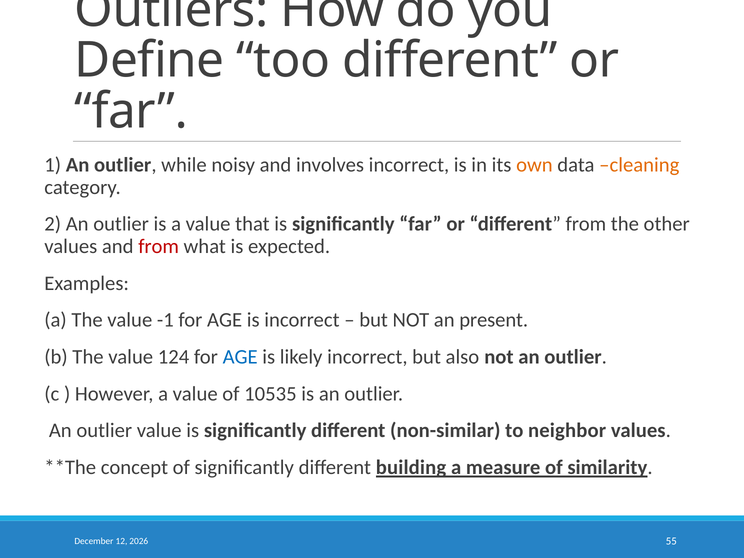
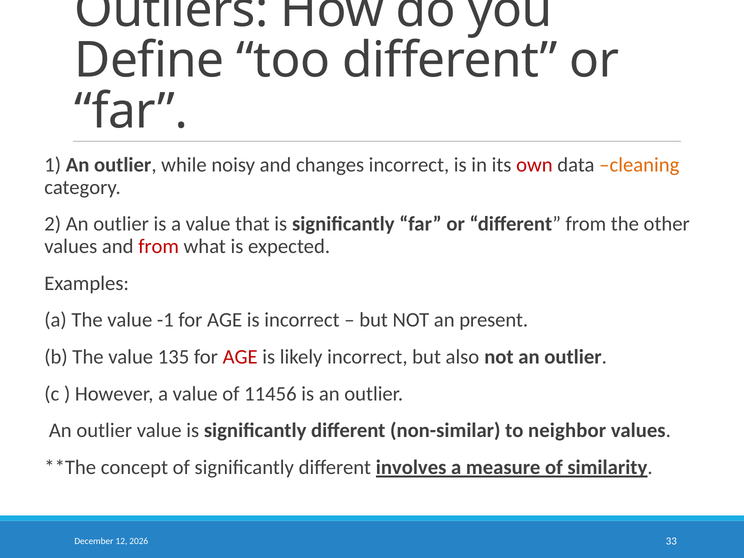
involves: involves -> changes (330, 165)
own colour: orange -> red (534, 165)
124: 124 -> 135 (174, 357)
AGE colour: blue -> red (240, 357)
10535: 10535 -> 11456 (270, 394)
building: building -> involves (411, 467)
55: 55 -> 33 (671, 541)
